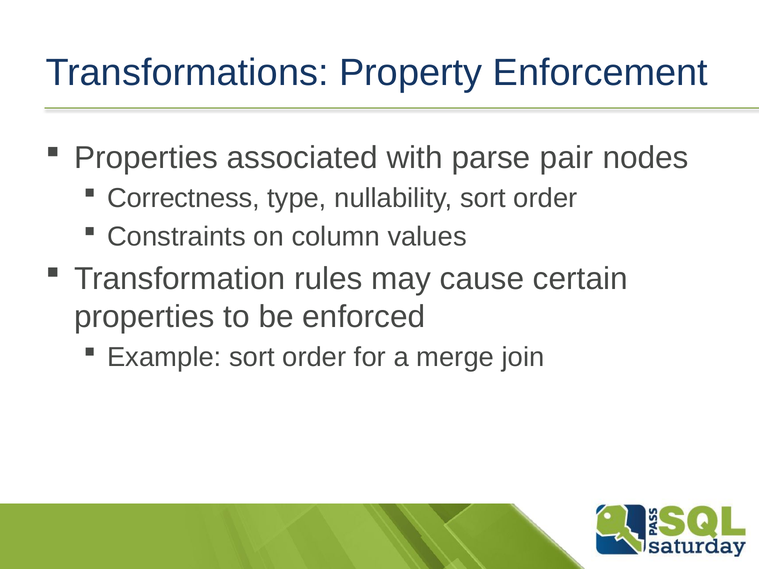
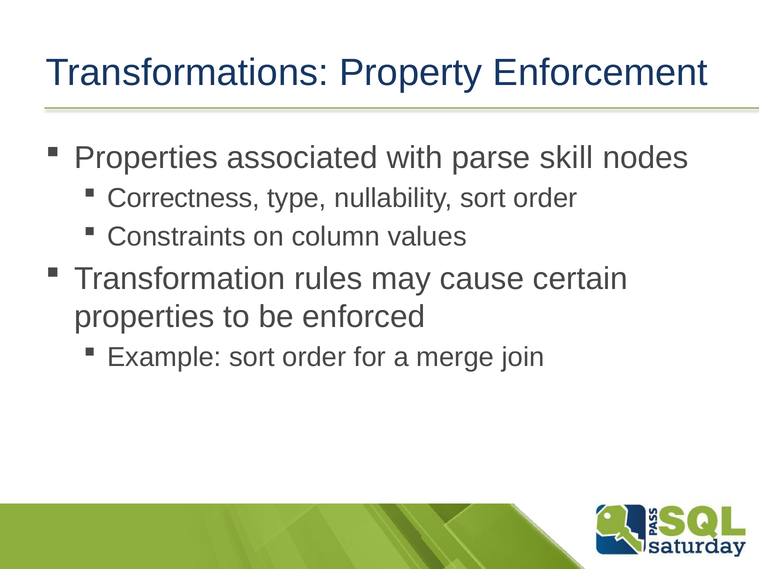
pair: pair -> skill (566, 158)
